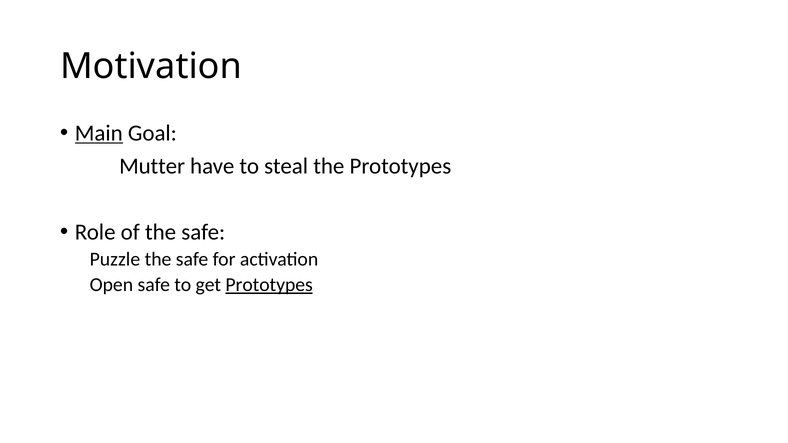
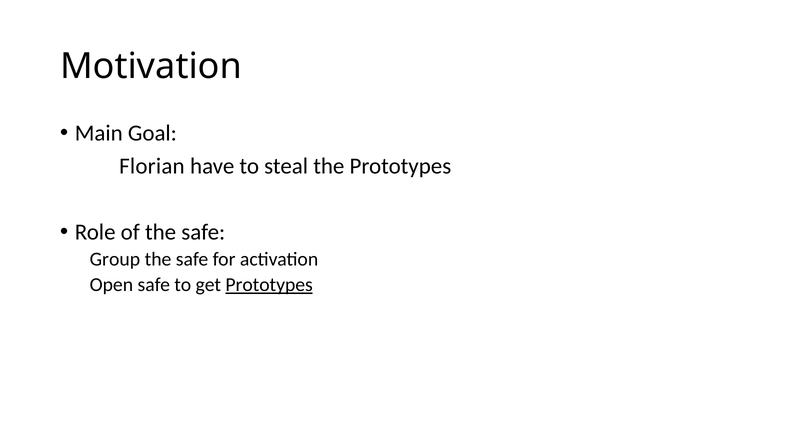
Main underline: present -> none (99, 133)
Mutter: Mutter -> Florian (152, 166)
Puzzle: Puzzle -> Group (115, 260)
